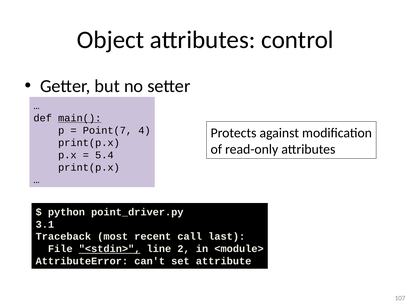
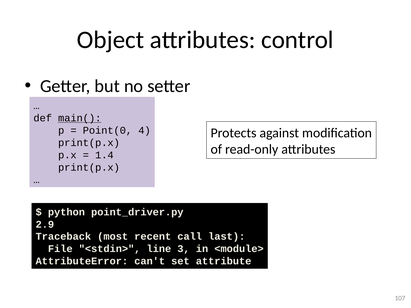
Point(7: Point(7 -> Point(0 (107, 130)
5.4: 5.4 -> 1.4 (104, 155)
3.1: 3.1 -> 2.9 (45, 224)
<stdin> underline: present -> none (110, 249)
2: 2 -> 3 (184, 249)
